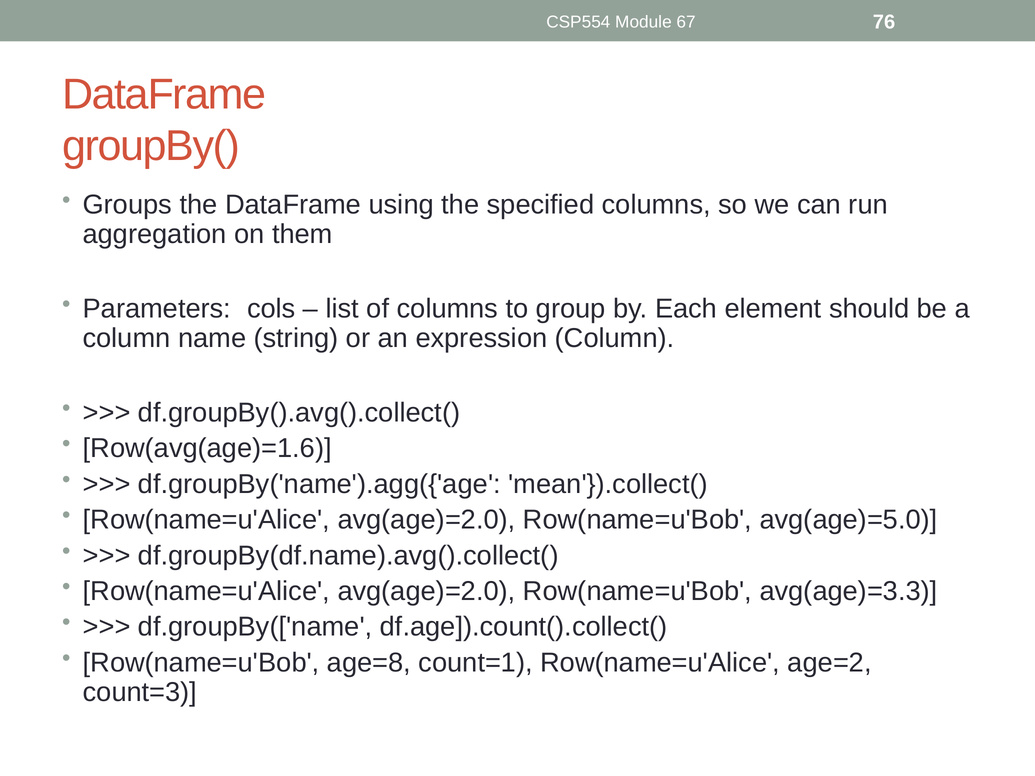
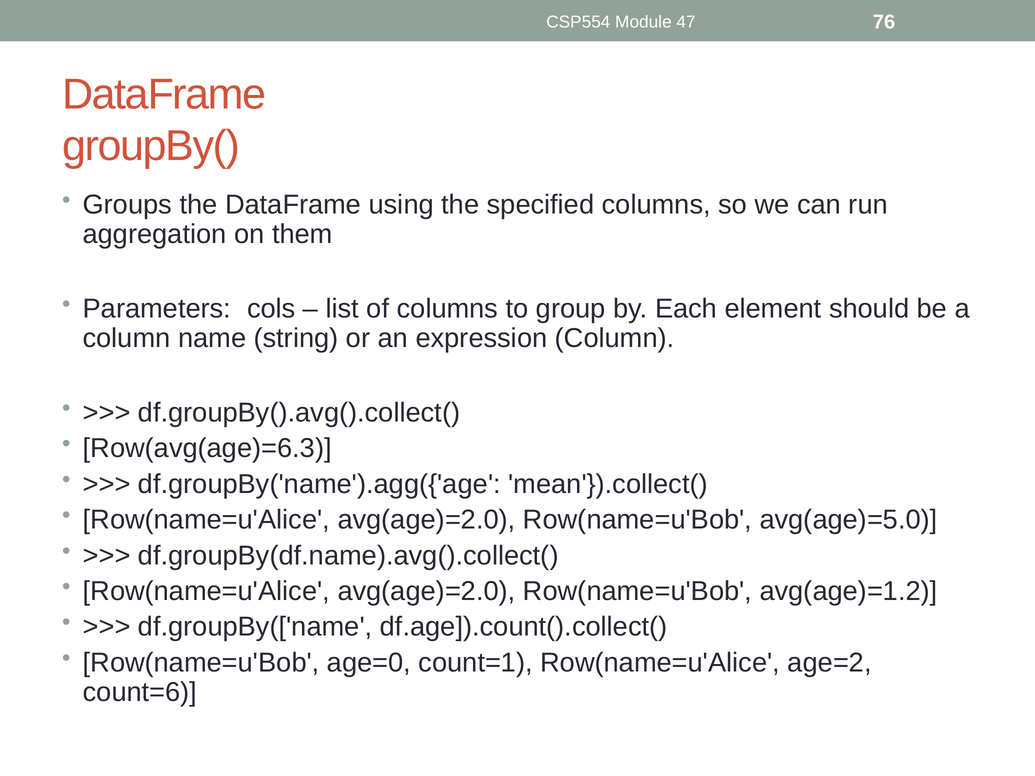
67: 67 -> 47 (686, 22)
Row(avg(age)=1.6: Row(avg(age)=1.6 -> Row(avg(age)=6.3 (207, 449)
avg(age)=3.3: avg(age)=3.3 -> avg(age)=1.2 (848, 591)
age=8: age=8 -> age=0 (369, 663)
count=3: count=3 -> count=6 (140, 692)
